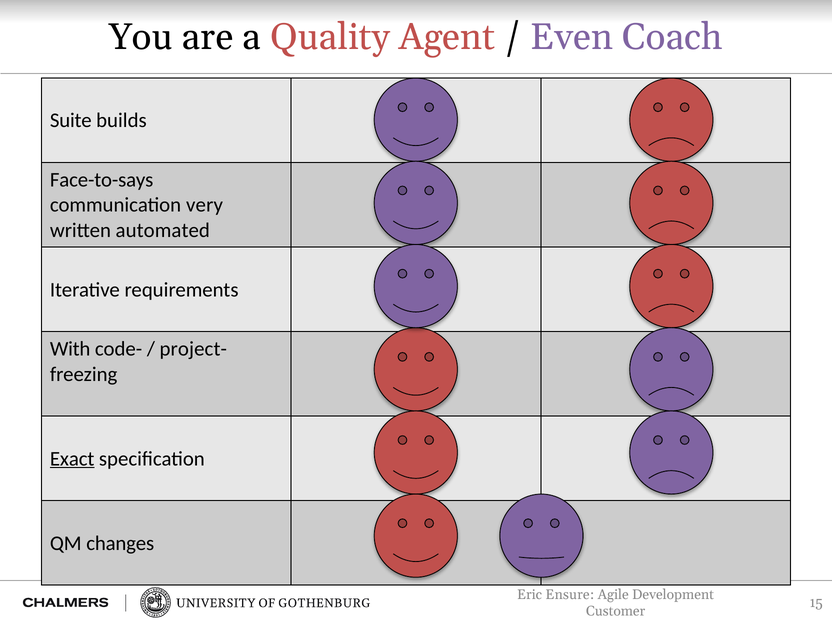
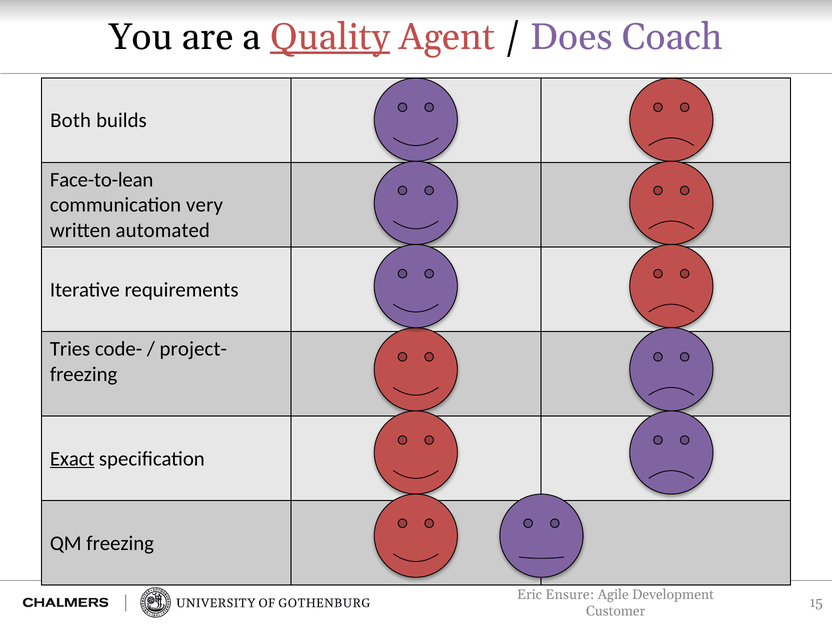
Quality underline: none -> present (330, 37)
Even: Even -> Does (572, 37)
Suite: Suite -> Both (71, 121)
Face-to-says: Face-to-says -> Face-to-lean (102, 180)
With: With -> Tries (70, 349)
QM changes: changes -> freezing (120, 543)
